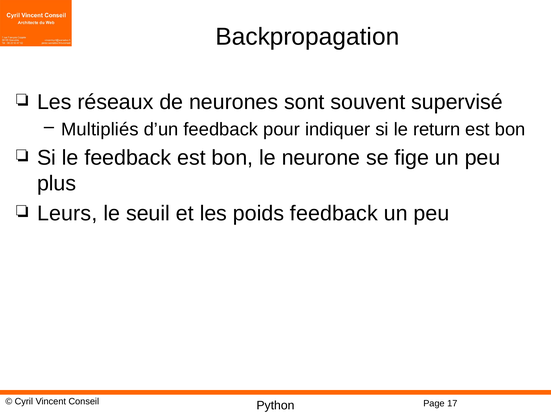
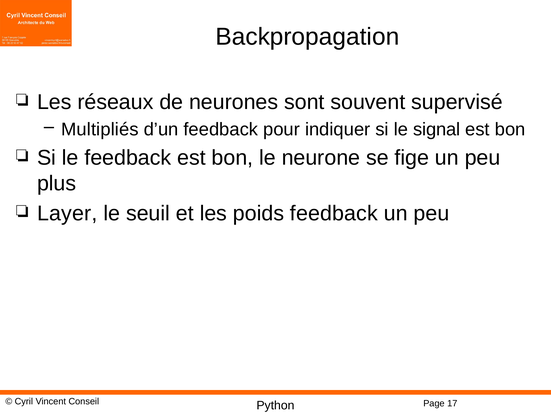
return: return -> signal (437, 130)
Leurs: Leurs -> Layer (67, 214)
